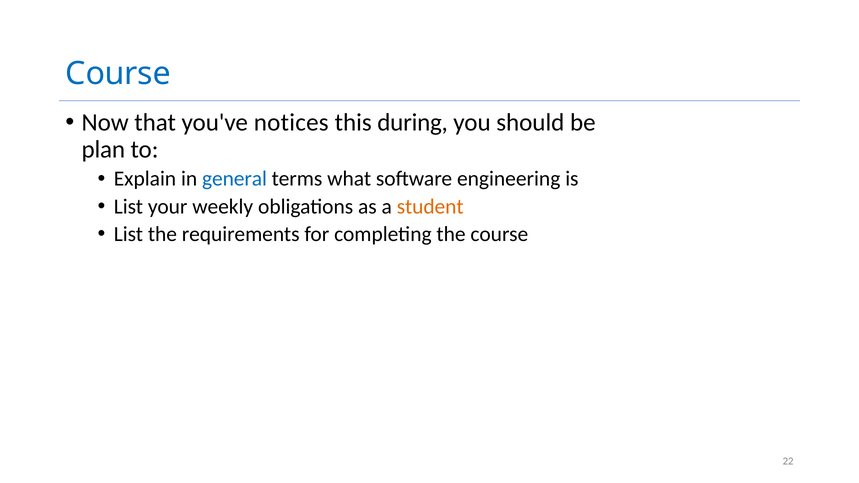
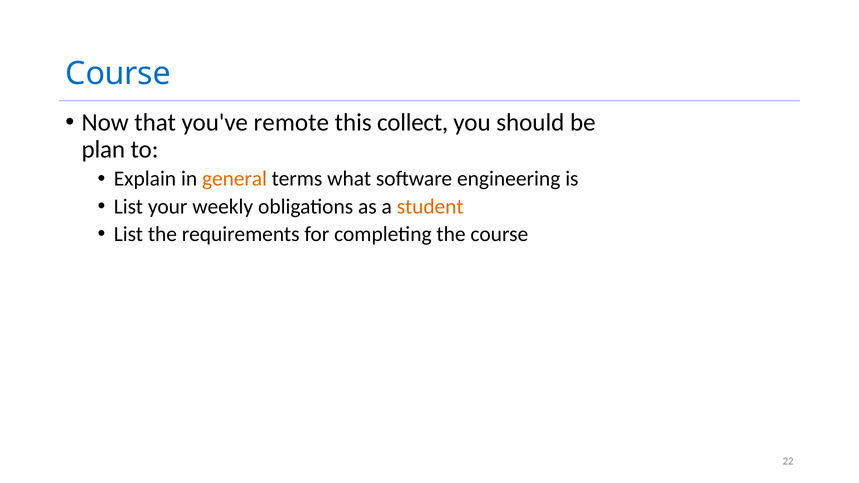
notices: notices -> remote (291, 122)
during: during -> collect (413, 122)
general colour: blue -> orange (234, 179)
